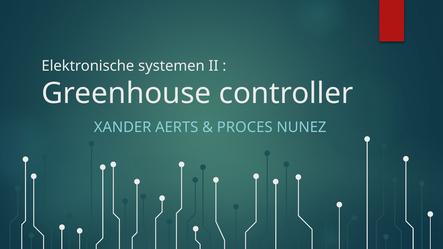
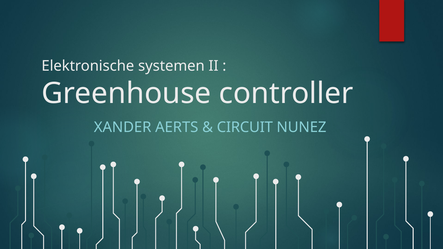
PROCES: PROCES -> CIRCUIT (245, 127)
